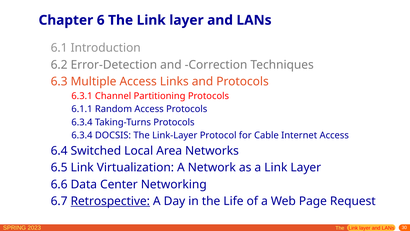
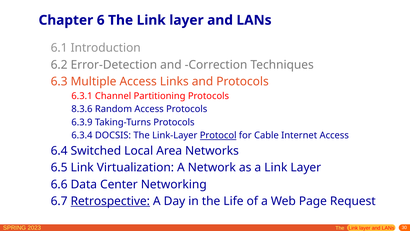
6.1.1: 6.1.1 -> 8.3.6 (82, 109)
6.3.4: 6.3.4 -> 6.3.9 (82, 122)
Protocol underline: none -> present (218, 135)
